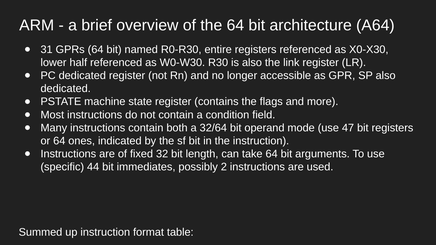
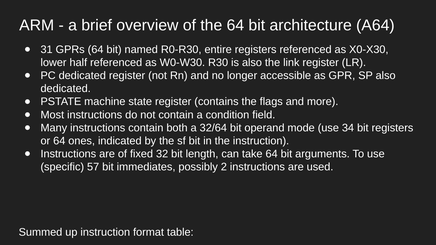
47: 47 -> 34 (348, 128)
44: 44 -> 57 (93, 167)
